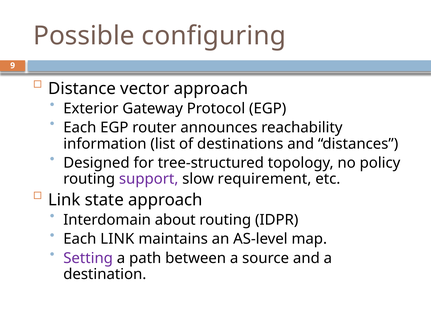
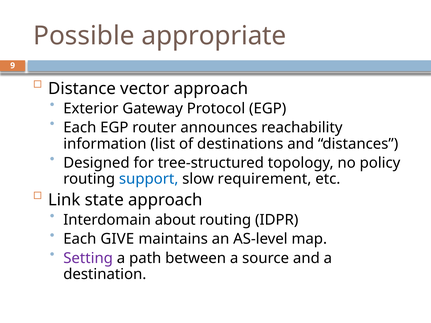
configuring: configuring -> appropriate (214, 36)
support colour: purple -> blue (149, 179)
Each LINK: LINK -> GIVE (117, 239)
